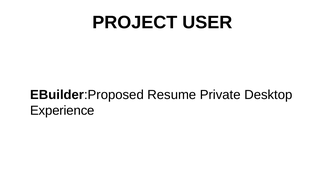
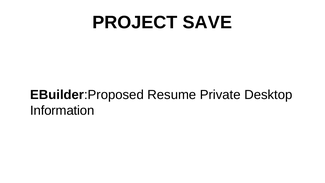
USER: USER -> SAVE (207, 22)
Experience: Experience -> Information (62, 110)
